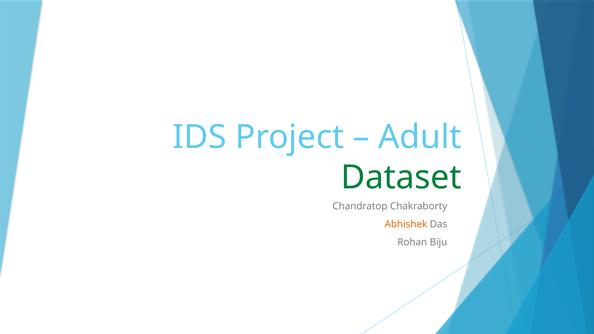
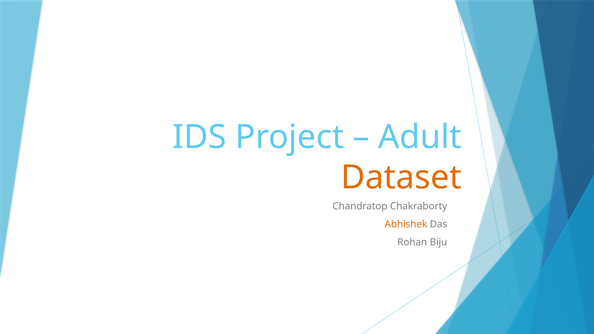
Dataset colour: green -> orange (401, 177)
